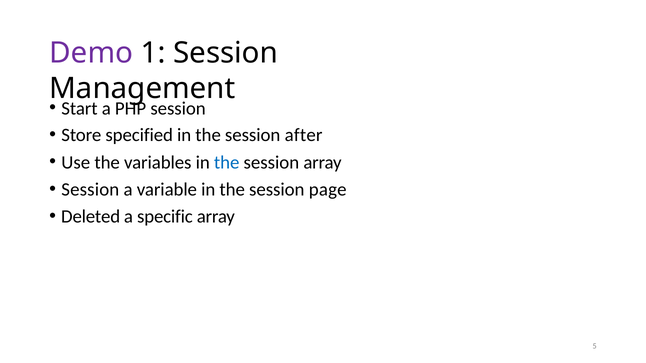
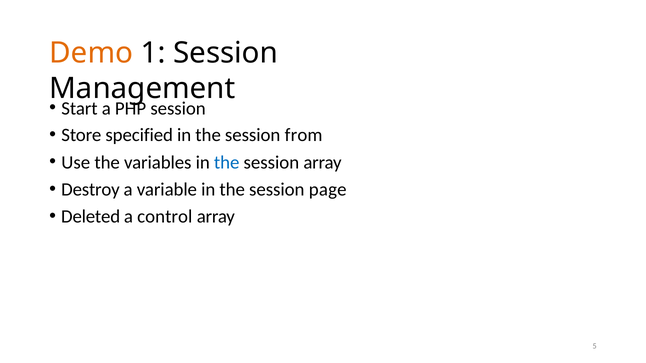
Demo colour: purple -> orange (91, 53)
after: after -> from (304, 135)
Session: Session -> Destroy (90, 190)
specific: specific -> control (165, 217)
